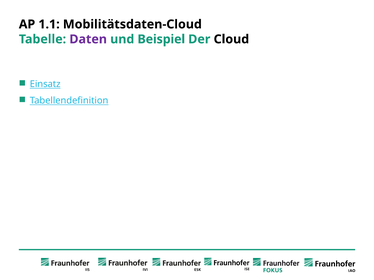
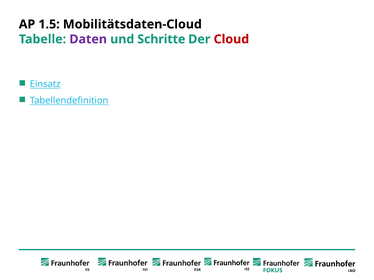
1.1: 1.1 -> 1.5 (49, 24)
Beispiel: Beispiel -> Schritte (161, 39)
Cloud colour: black -> red (231, 39)
